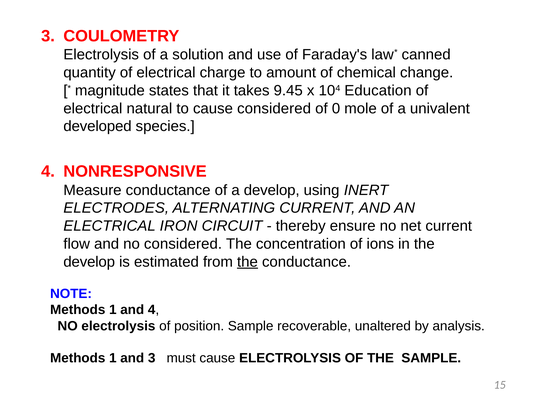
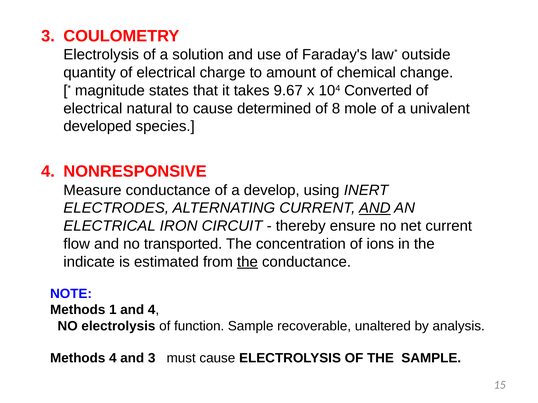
canned: canned -> outside (426, 55)
9.45: 9.45 -> 9.67 (288, 91)
Education: Education -> Converted (378, 91)
cause considered: considered -> determined (274, 109)
0: 0 -> 8 (336, 109)
AND underline: none -> present (375, 208)
no considered: considered -> transported (183, 244)
develop: develop -> indicate (89, 262)
position: position -> function (199, 326)
1: 1 -> 4 (113, 359)
